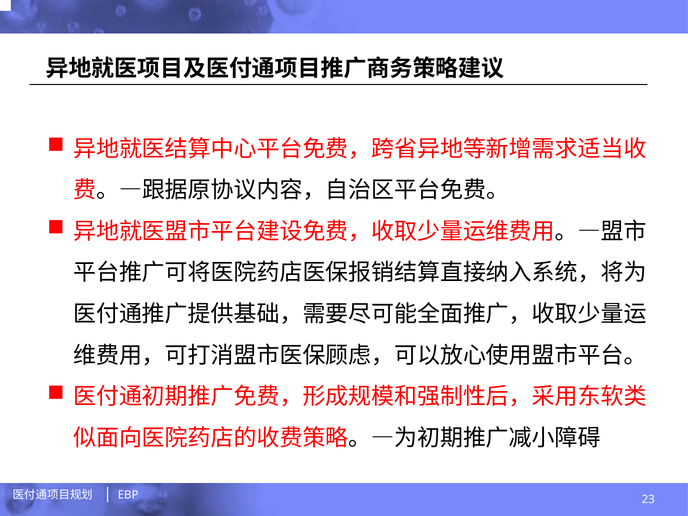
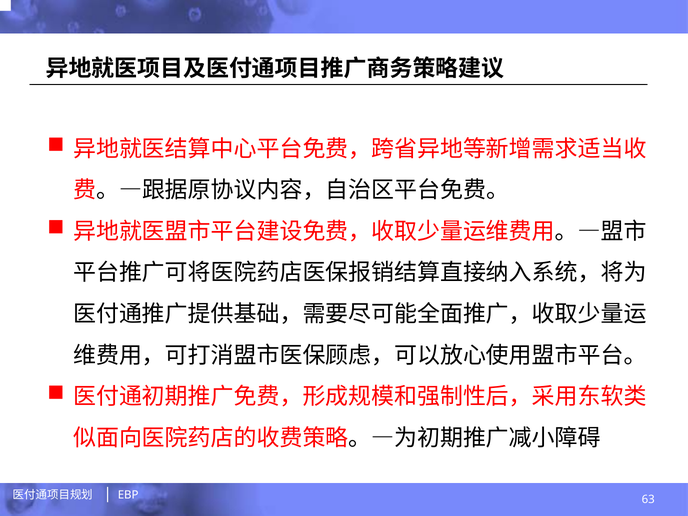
23: 23 -> 63 (648, 500)
